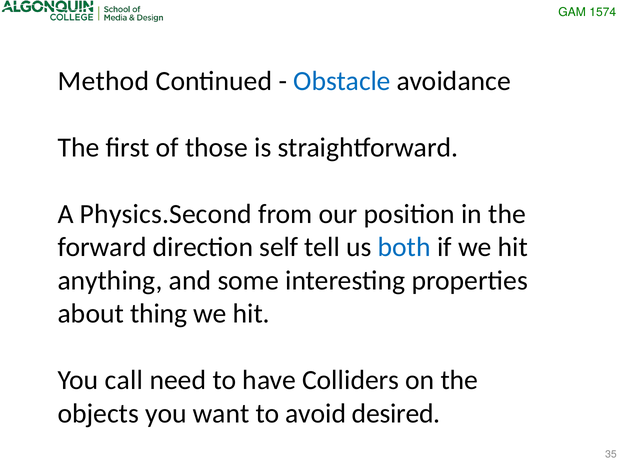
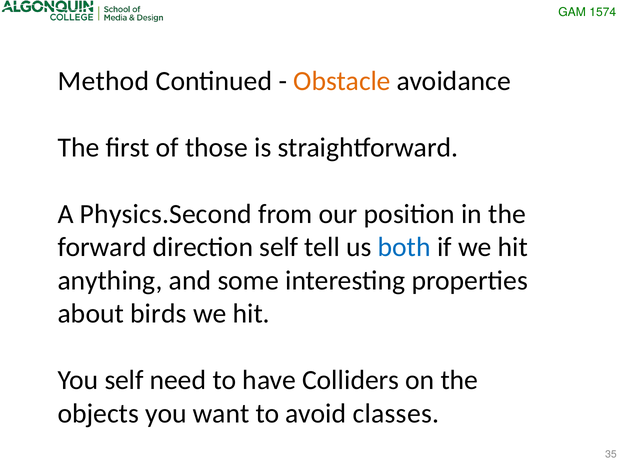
Obstacle colour: blue -> orange (342, 81)
thing: thing -> birds (158, 314)
You call: call -> self (124, 380)
desired: desired -> classes (396, 414)
